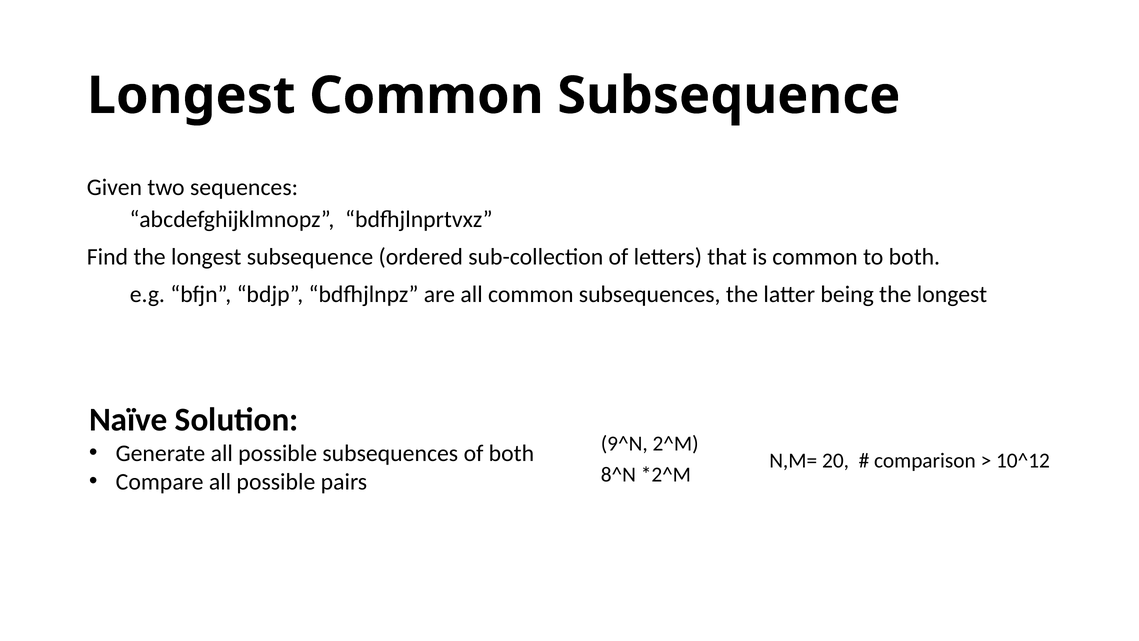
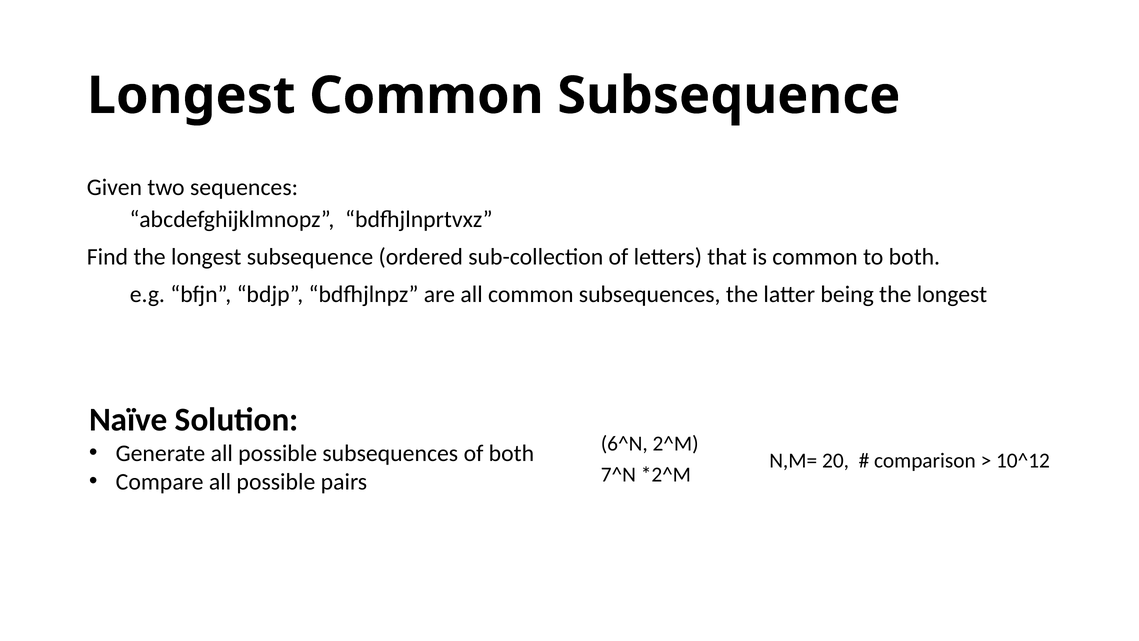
9^N: 9^N -> 6^N (624, 443)
8^N: 8^N -> 7^N (618, 474)
